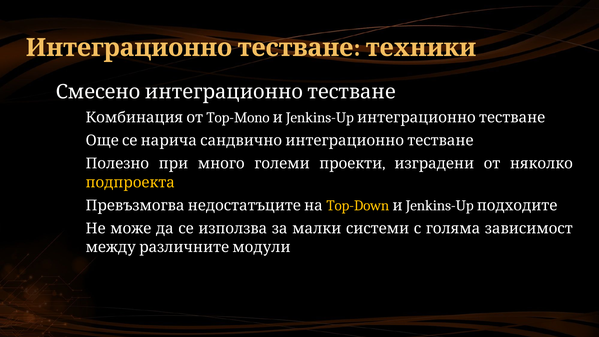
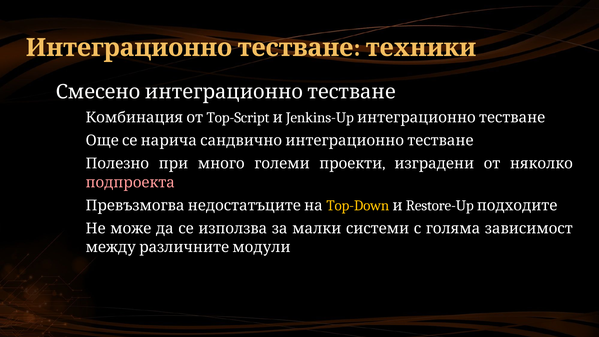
Top-Mono: Top-Mono -> Top-Script (238, 117)
подпроекта colour: yellow -> pink (130, 182)
Jenkins-Up: Jenkins-Up -> Restore-Up (440, 205)
